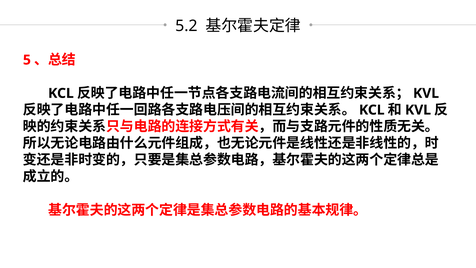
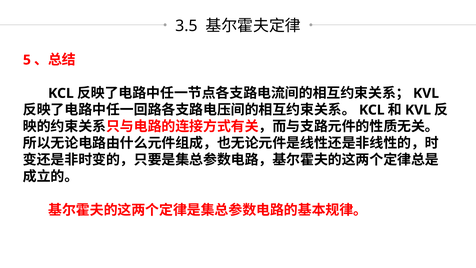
5.2: 5.2 -> 3.5 (186, 26)
